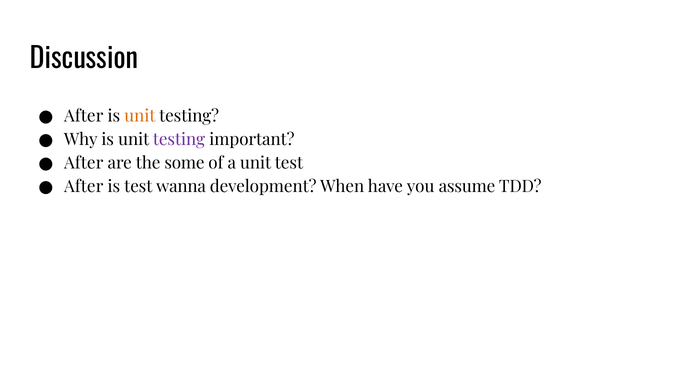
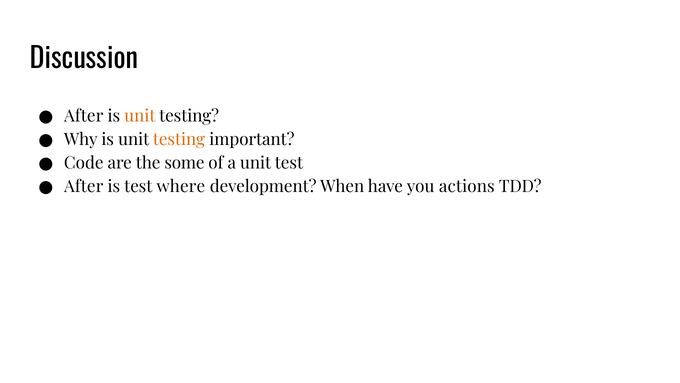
testing colour: purple -> orange (179, 139)
After: After -> Code (84, 163)
wanna: wanna -> where (181, 186)
assume: assume -> actions (467, 186)
